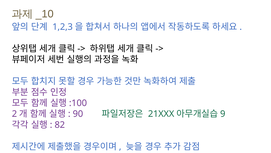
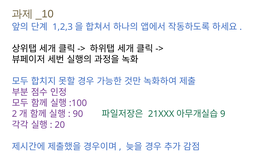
82: 82 -> 20 (60, 124)
